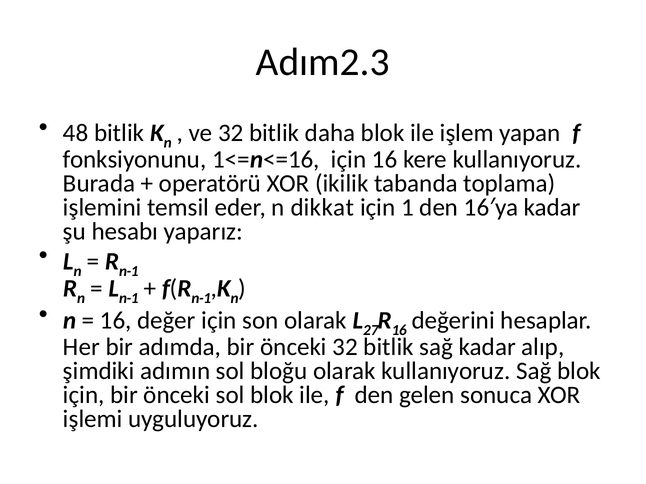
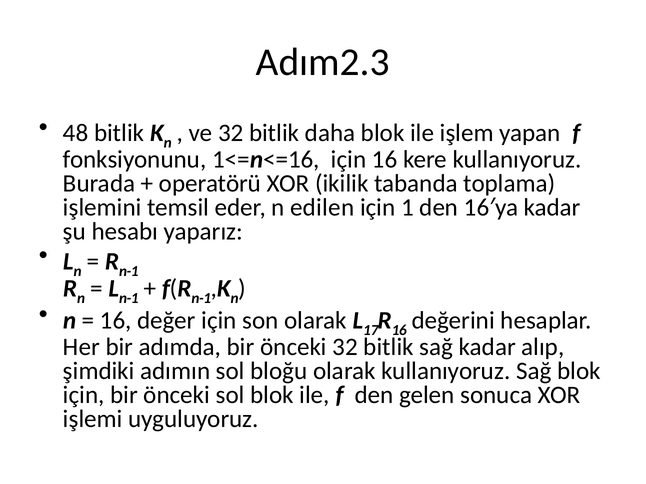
dikkat: dikkat -> edilen (322, 208)
27: 27 -> 17 (371, 331)
